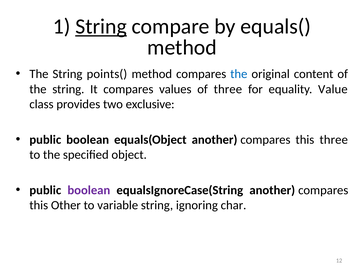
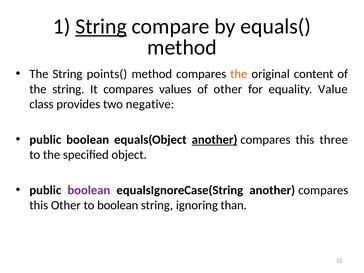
the colour: blue -> orange (239, 74)
of three: three -> other (228, 89)
exclusive: exclusive -> negative (150, 104)
another underline: none -> present (215, 140)
to variable: variable -> boolean (118, 205)
char: char -> than (234, 205)
